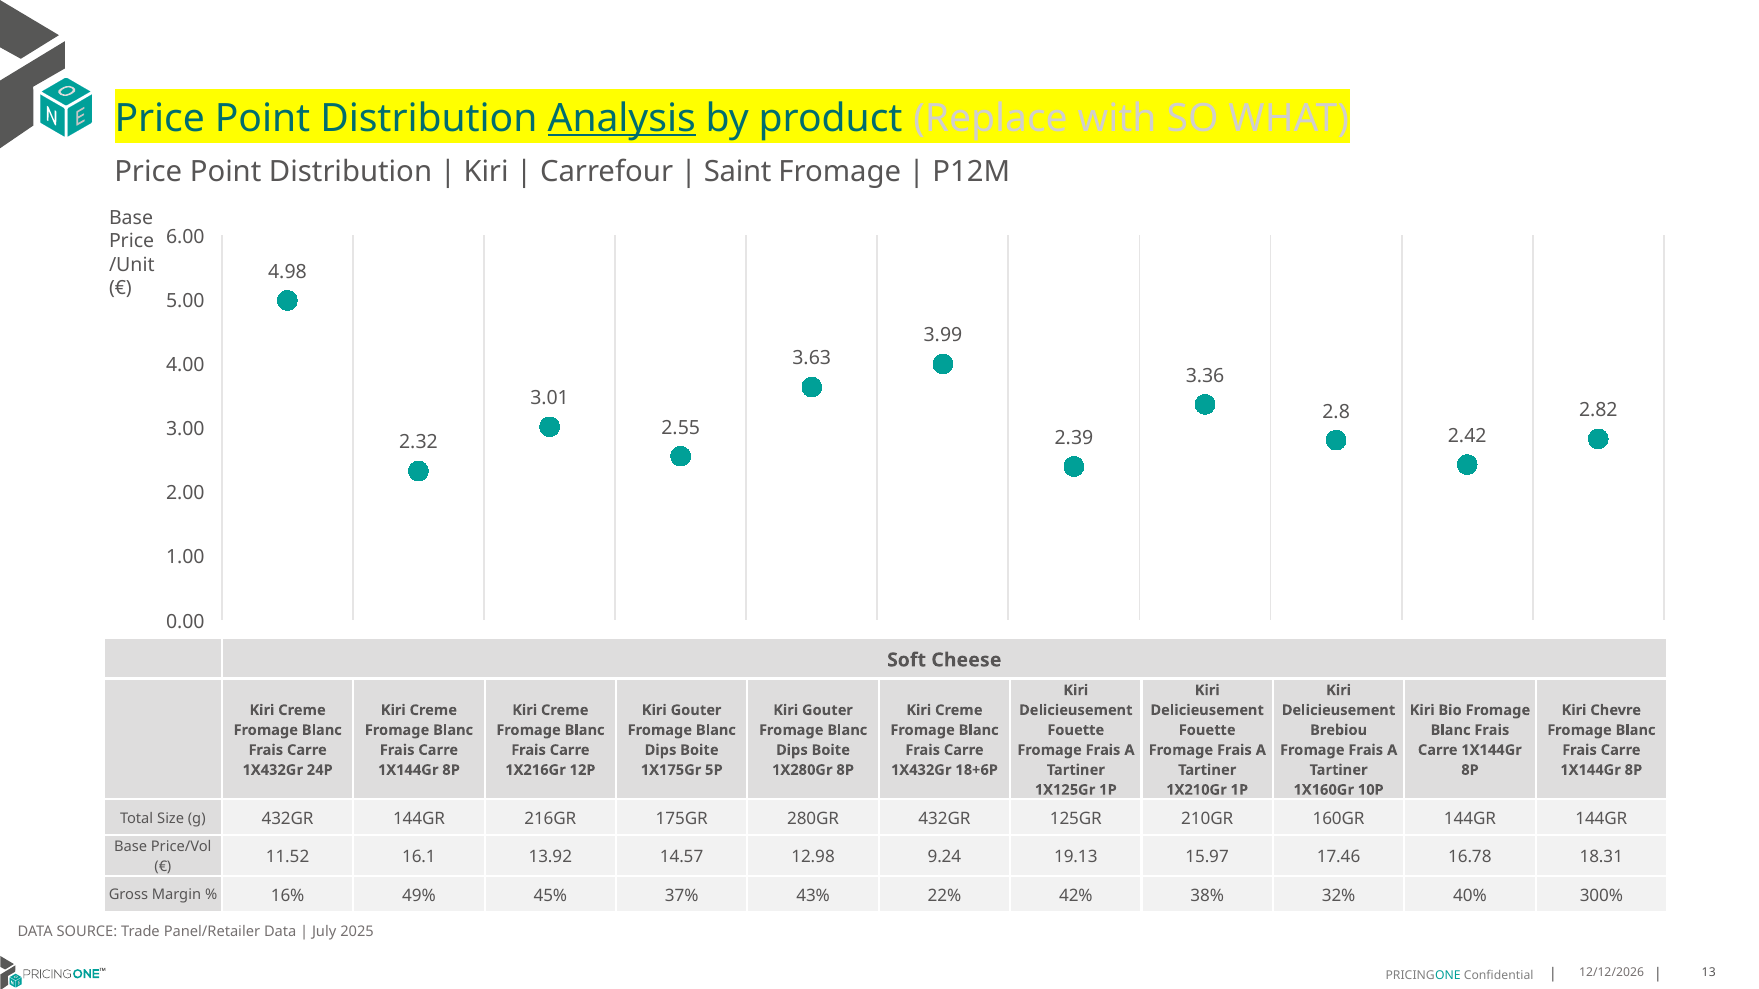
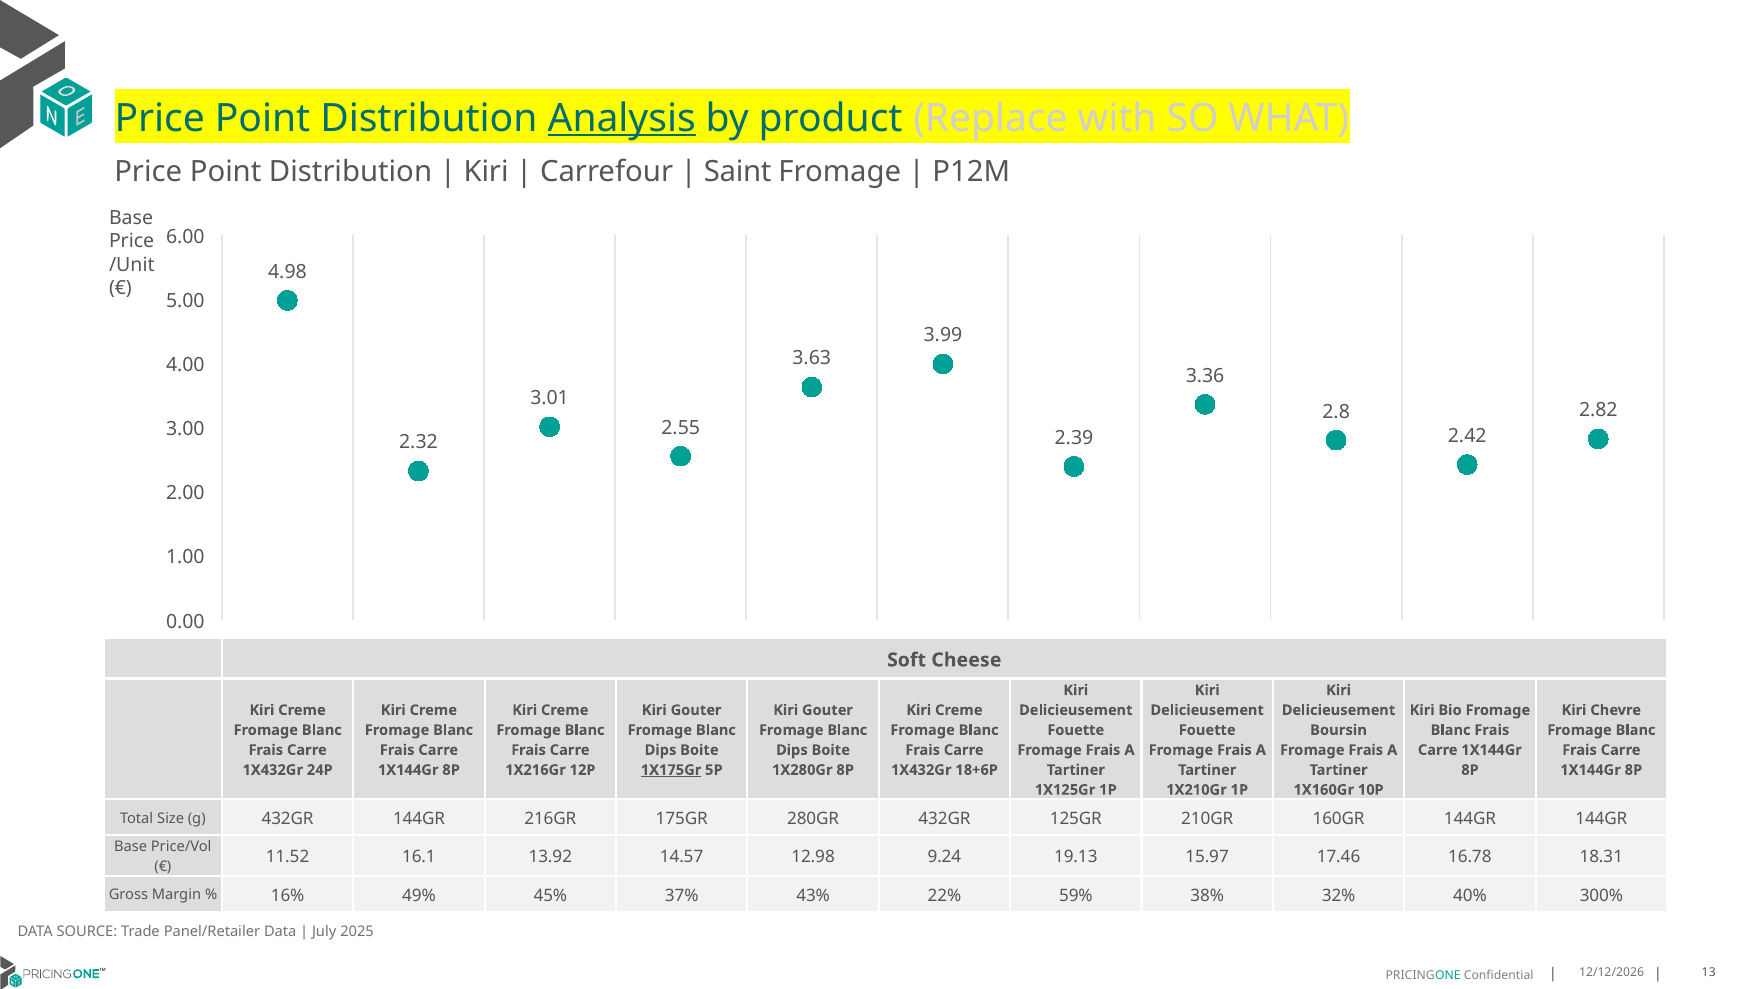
Brebiou: Brebiou -> Boursin (1338, 730)
1X175Gr underline: none -> present (671, 770)
42%: 42% -> 59% (1076, 896)
